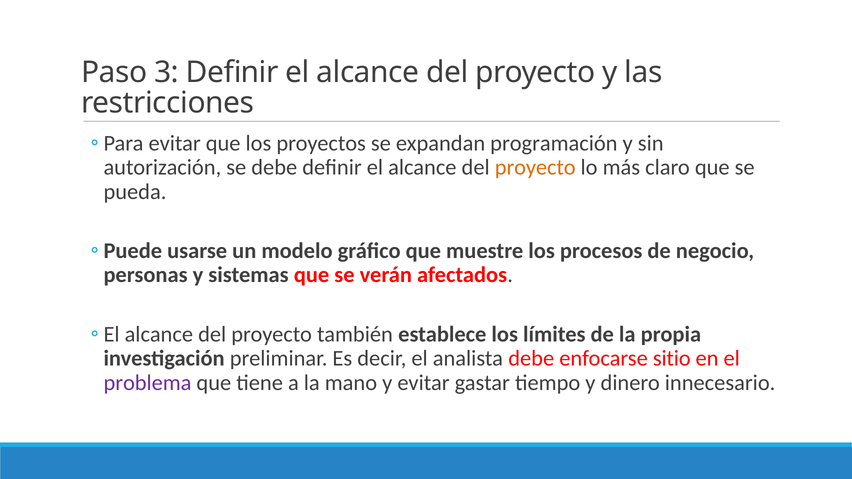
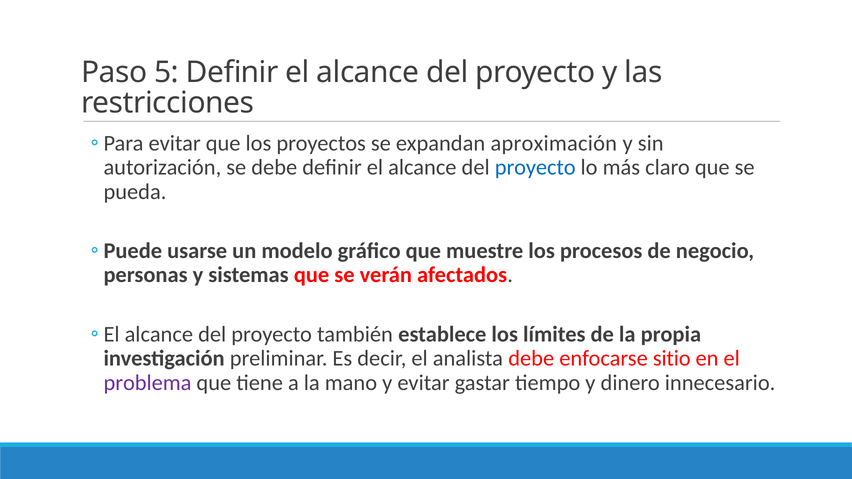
3: 3 -> 5 (167, 73)
programación: programación -> aproximación (554, 143)
proyecto colour: orange -> blue (535, 167)
